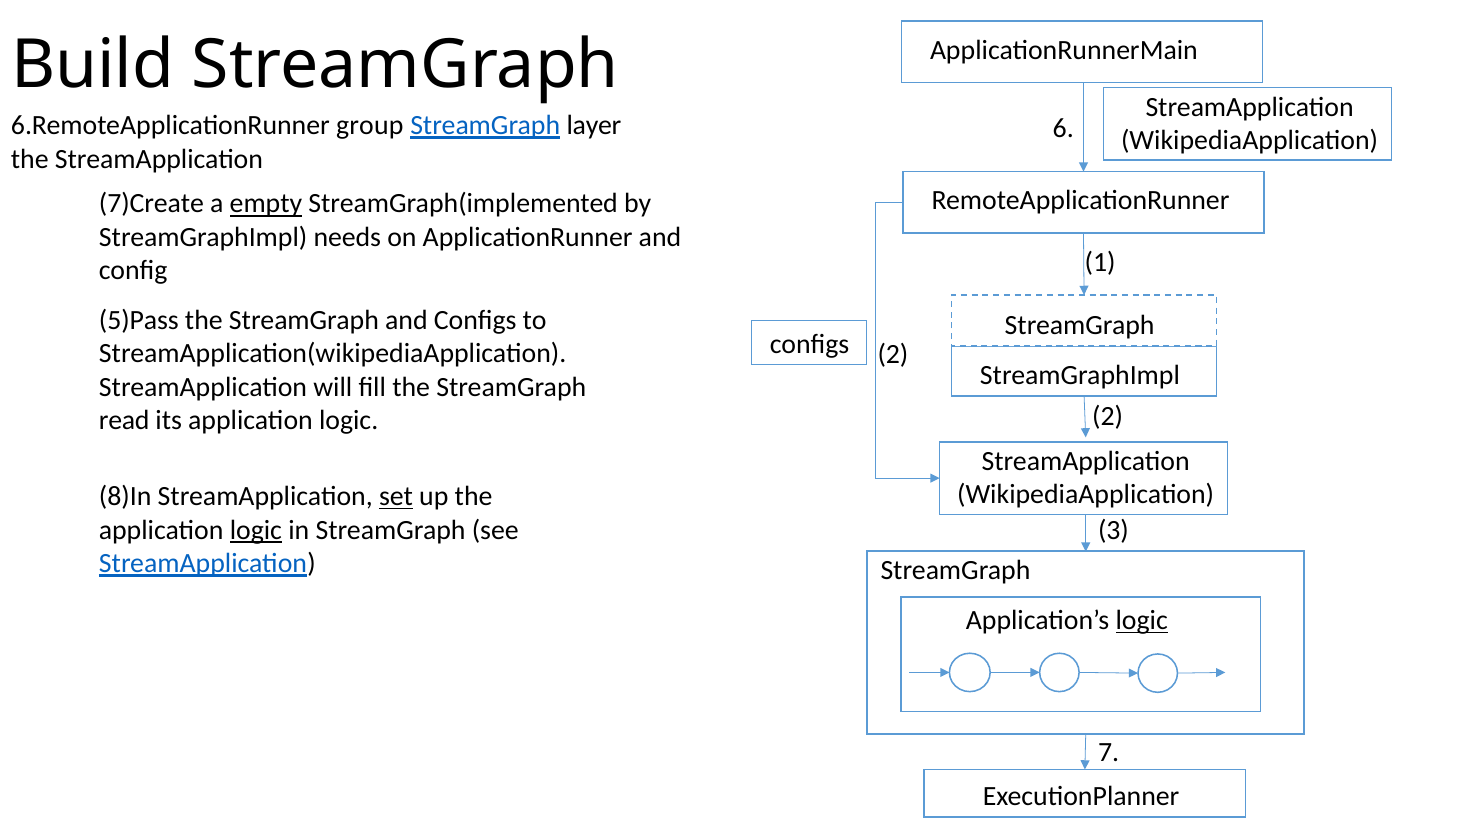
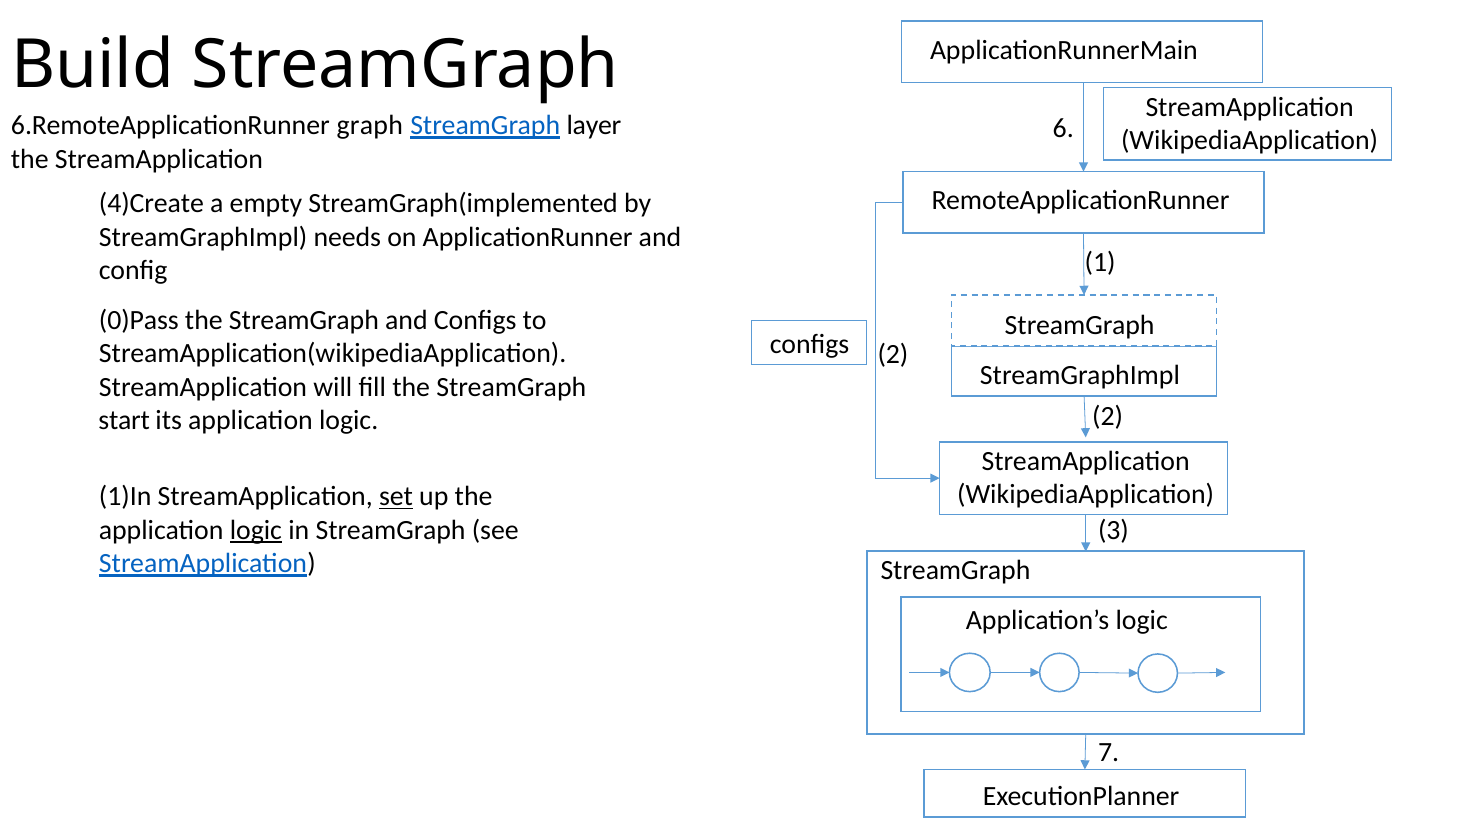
group: group -> graph (370, 125)
7)Create: 7)Create -> 4)Create (151, 204)
empty underline: present -> none (266, 204)
5)Pass: 5)Pass -> 0)Pass (139, 320)
read: read -> start (124, 421)
8)In: 8)In -> 1)In (125, 497)
logic underline: present -> none (1142, 621)
